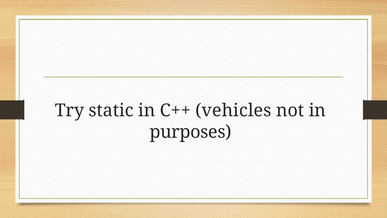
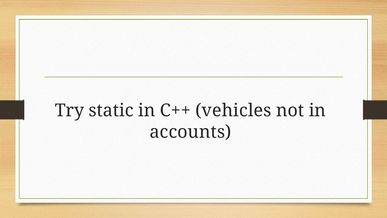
purposes: purposes -> accounts (190, 132)
